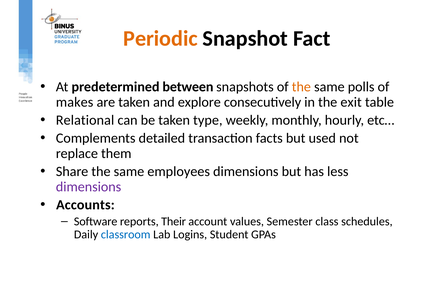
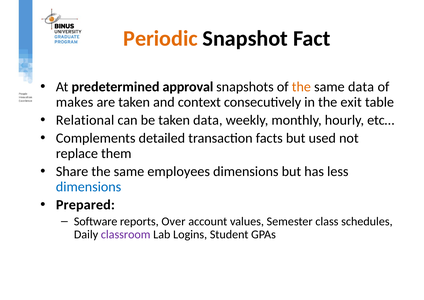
between: between -> approval (188, 87)
same polls: polls -> data (361, 87)
explore: explore -> context (199, 102)
taken type: type -> data (208, 120)
dimensions colour: purple -> blue (89, 187)
Accounts: Accounts -> Prepared (85, 205)
Their: Their -> Over (173, 221)
classroom colour: blue -> purple (126, 234)
